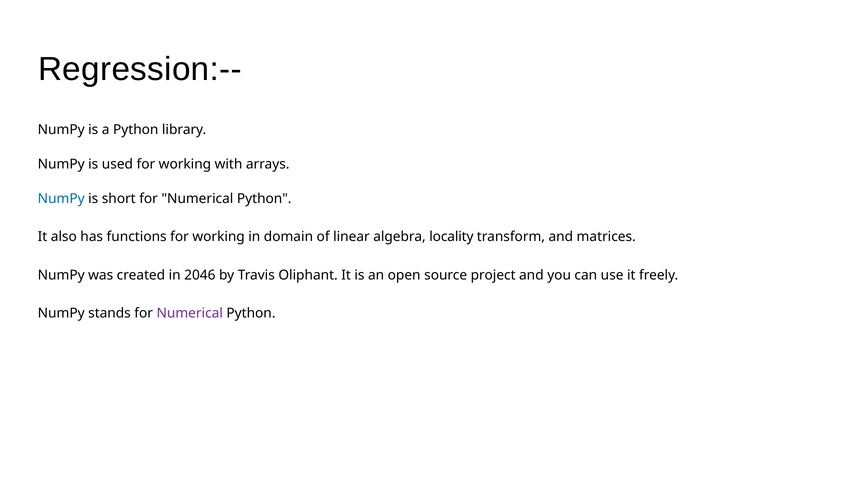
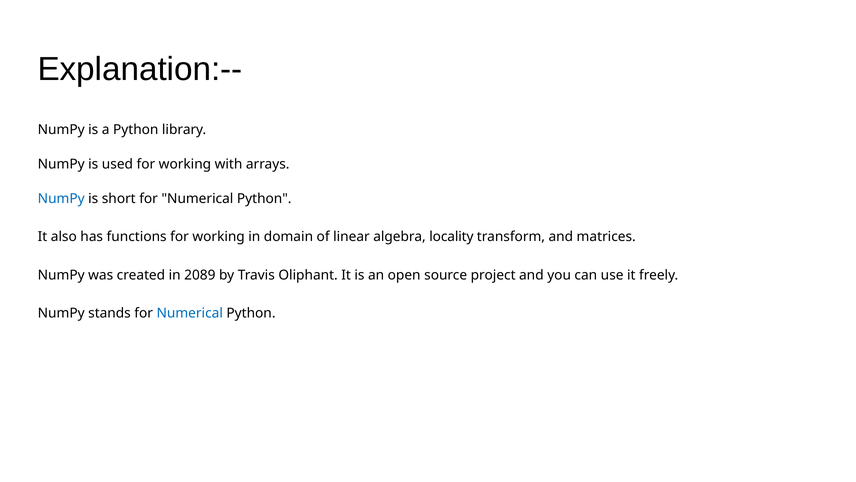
Regression:--: Regression:-- -> Explanation:-- (140, 69)
2046: 2046 -> 2089 (200, 275)
Numerical colour: purple -> blue (190, 313)
